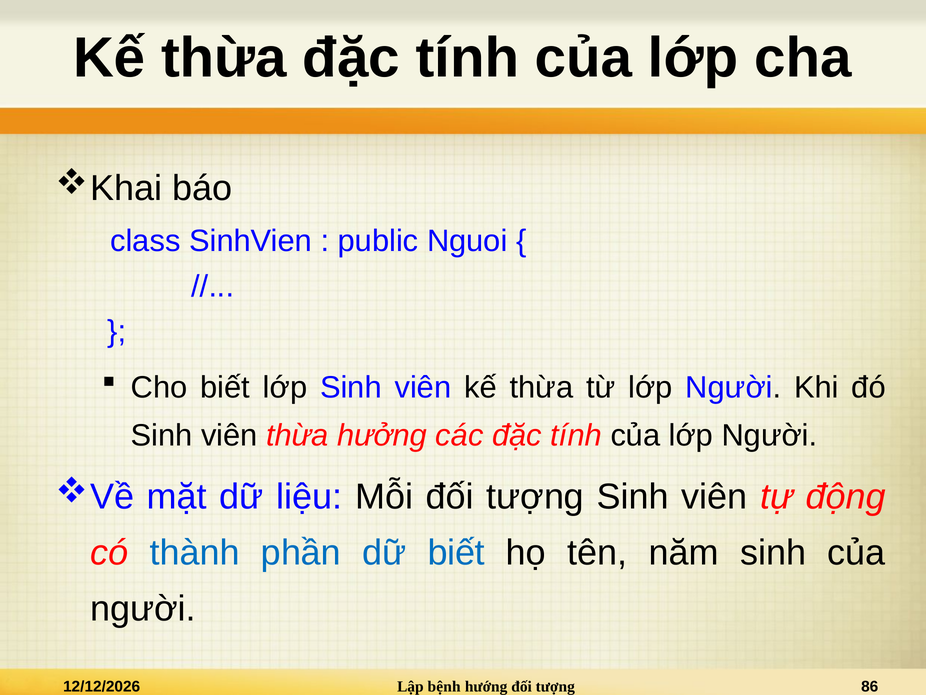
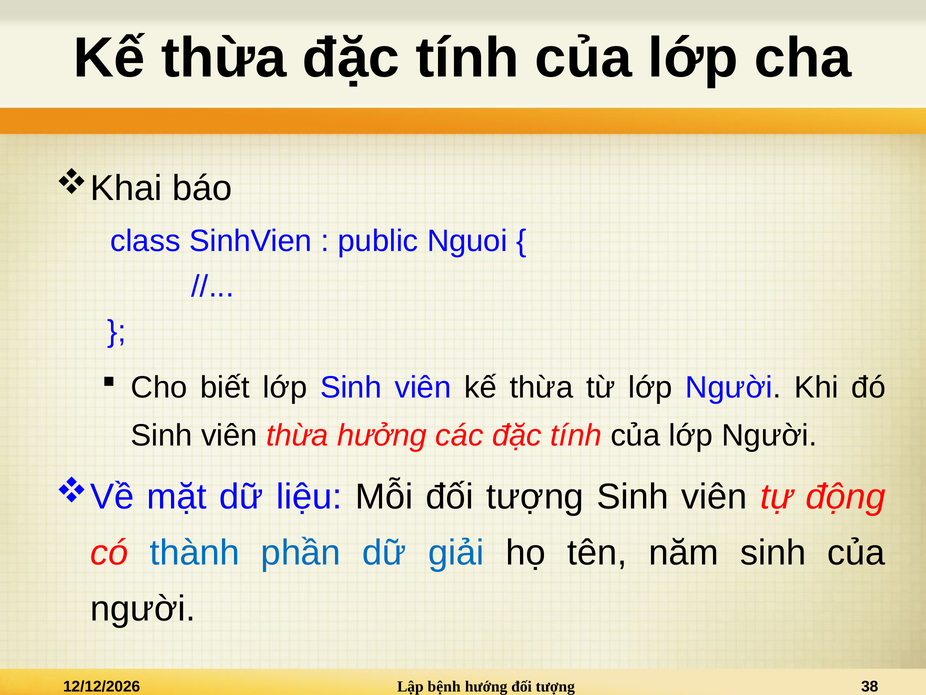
dữ biết: biết -> giải (456, 552)
86: 86 -> 38 (870, 686)
